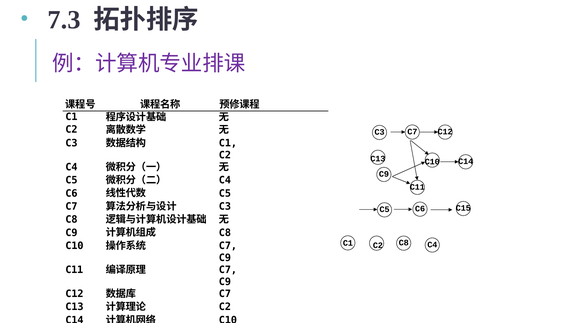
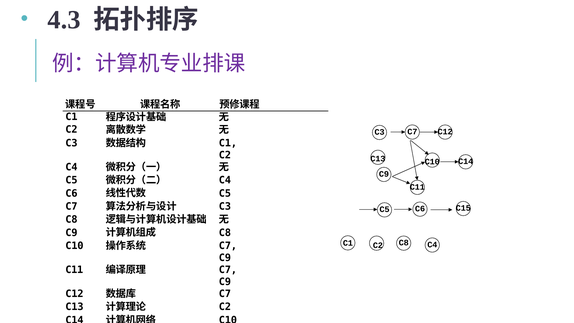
7.3: 7.3 -> 4.3 (64, 20)
